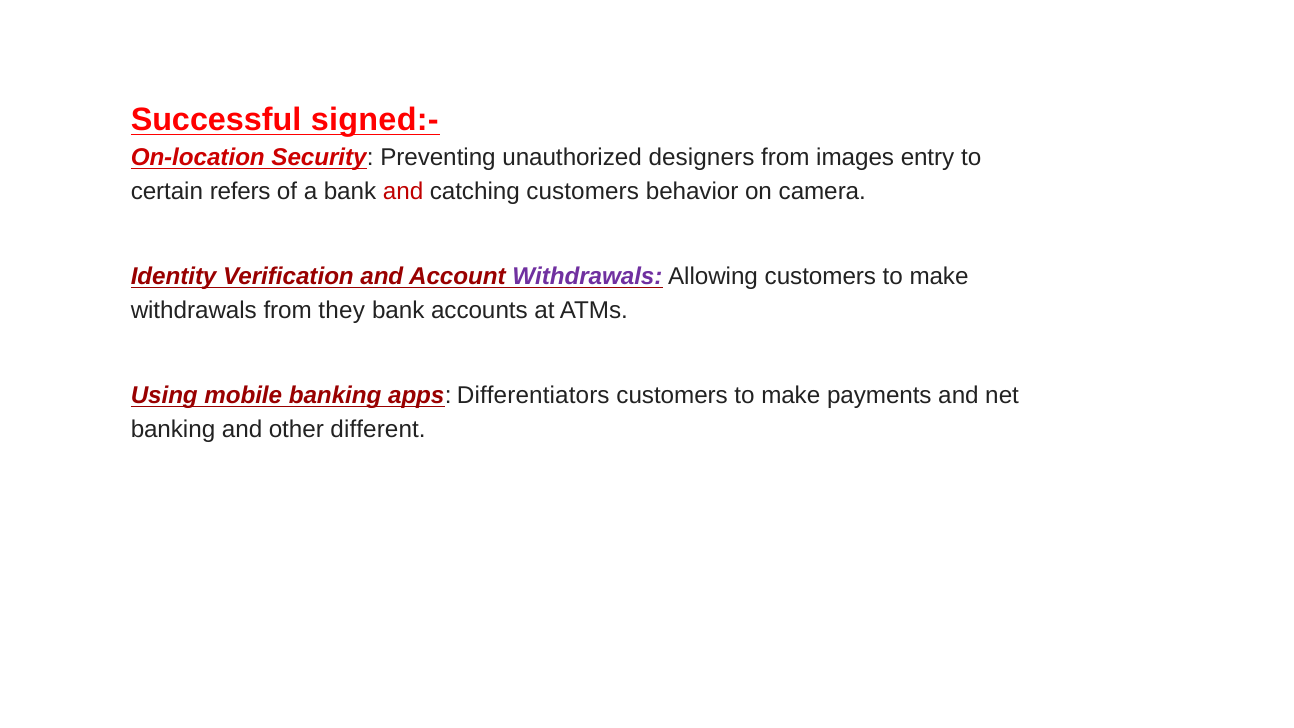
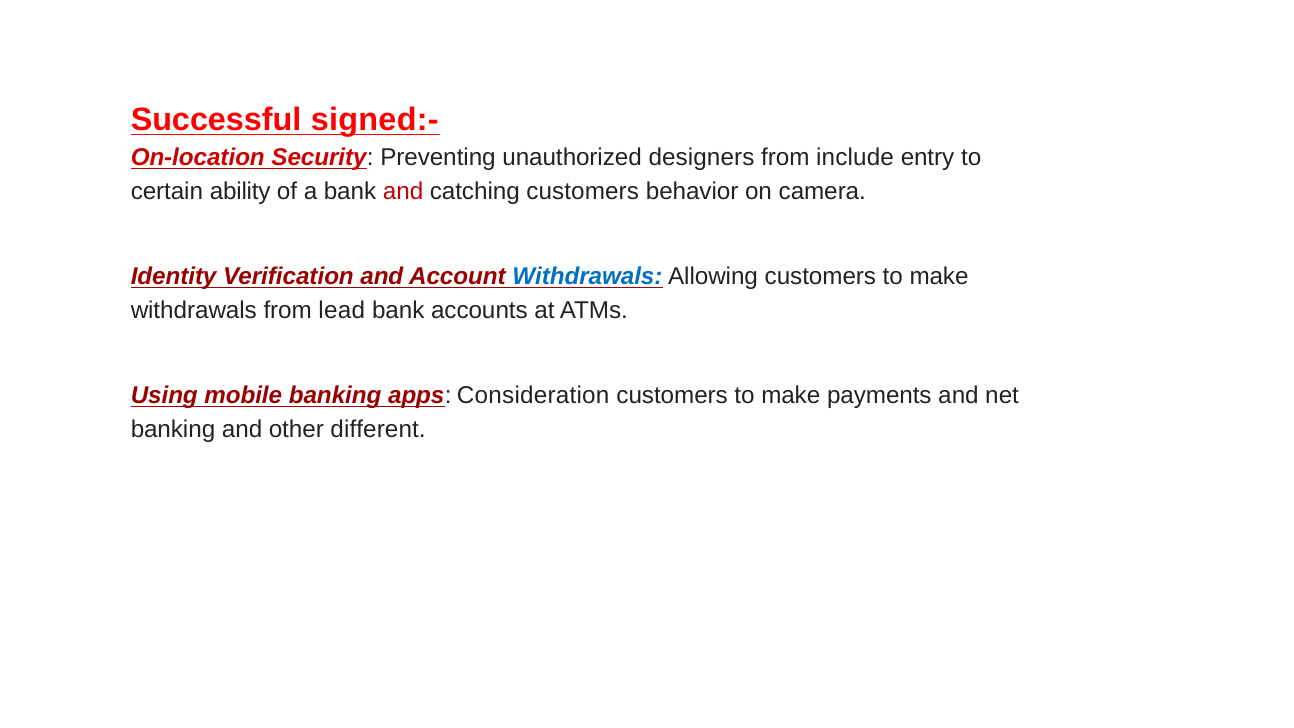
images: images -> include (855, 158)
refers: refers -> ability (240, 191)
Withdrawals colour: purple -> blue (587, 277)
they: they -> lead (342, 310)
Differentiators: Differentiators -> Consideration (533, 396)
